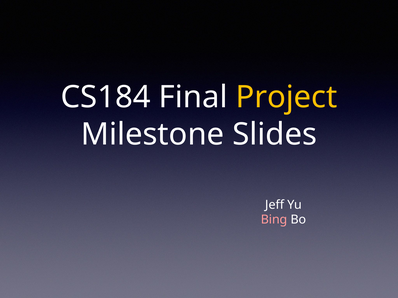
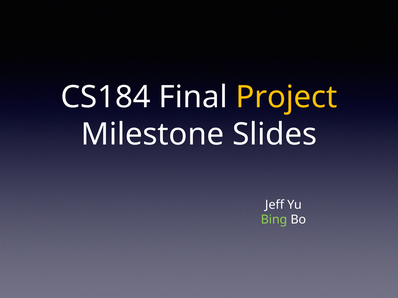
Bing colour: pink -> light green (274, 220)
